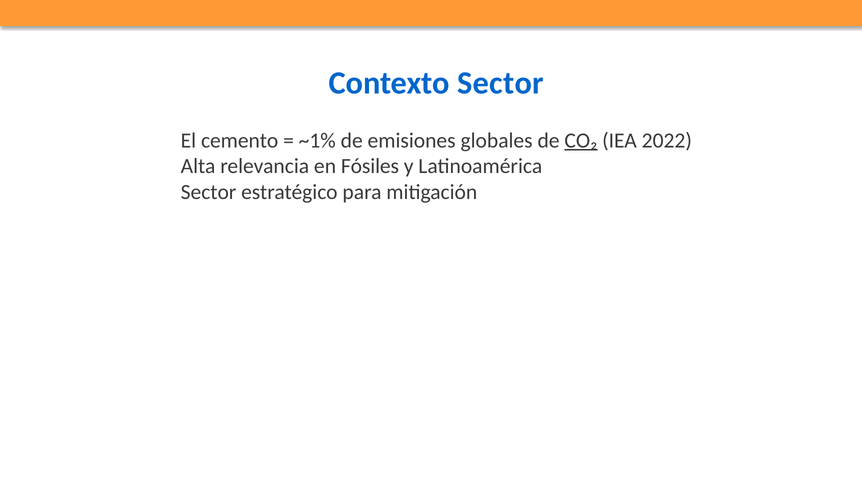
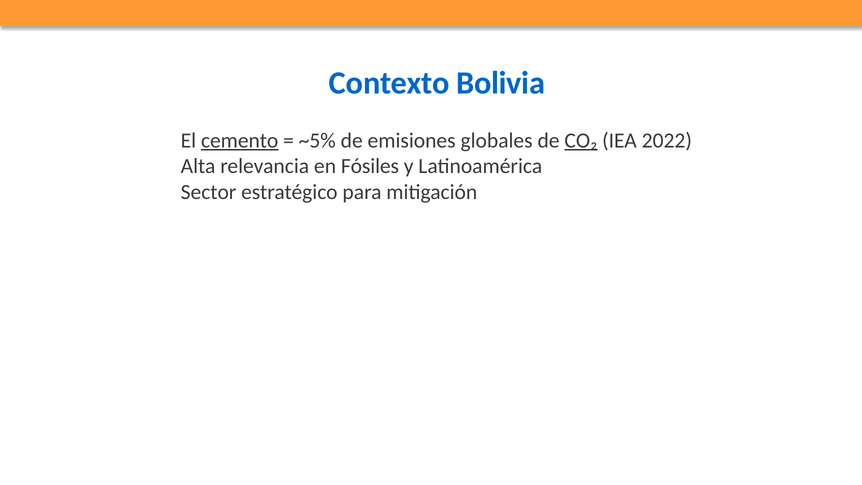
Contexto Sector: Sector -> Bolivia (501, 83)
cemento underline: none -> present (240, 140)
~1%: ~1% -> ~5% (317, 140)
